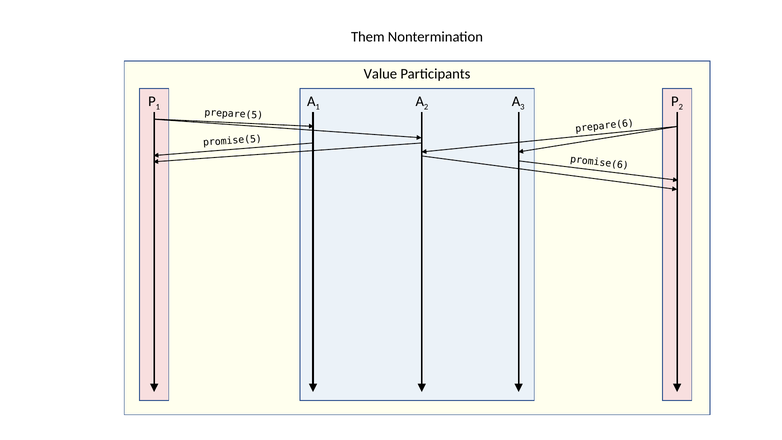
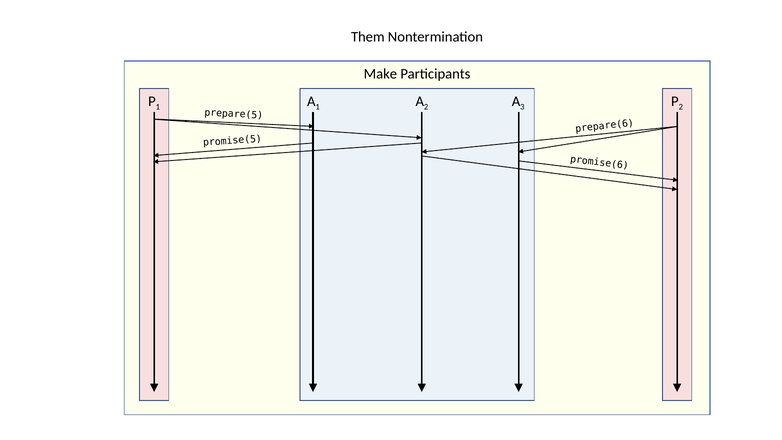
Value: Value -> Make (380, 74)
